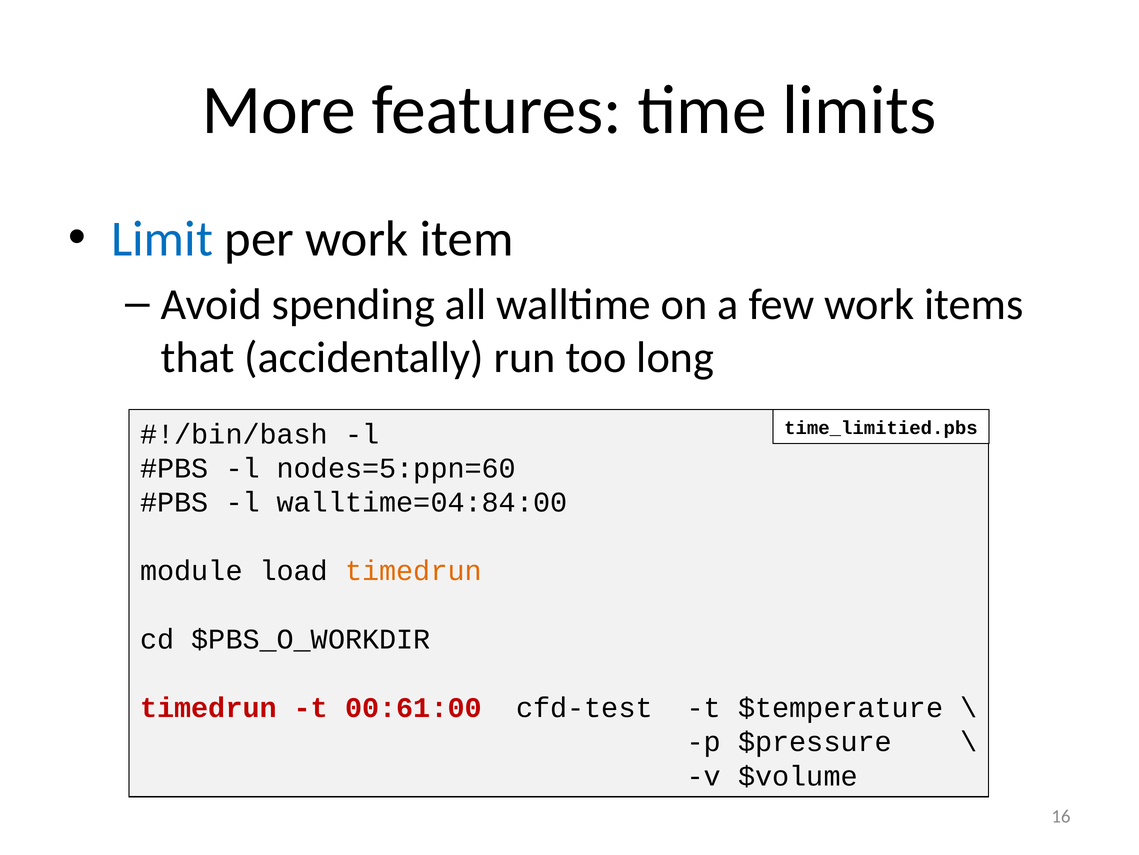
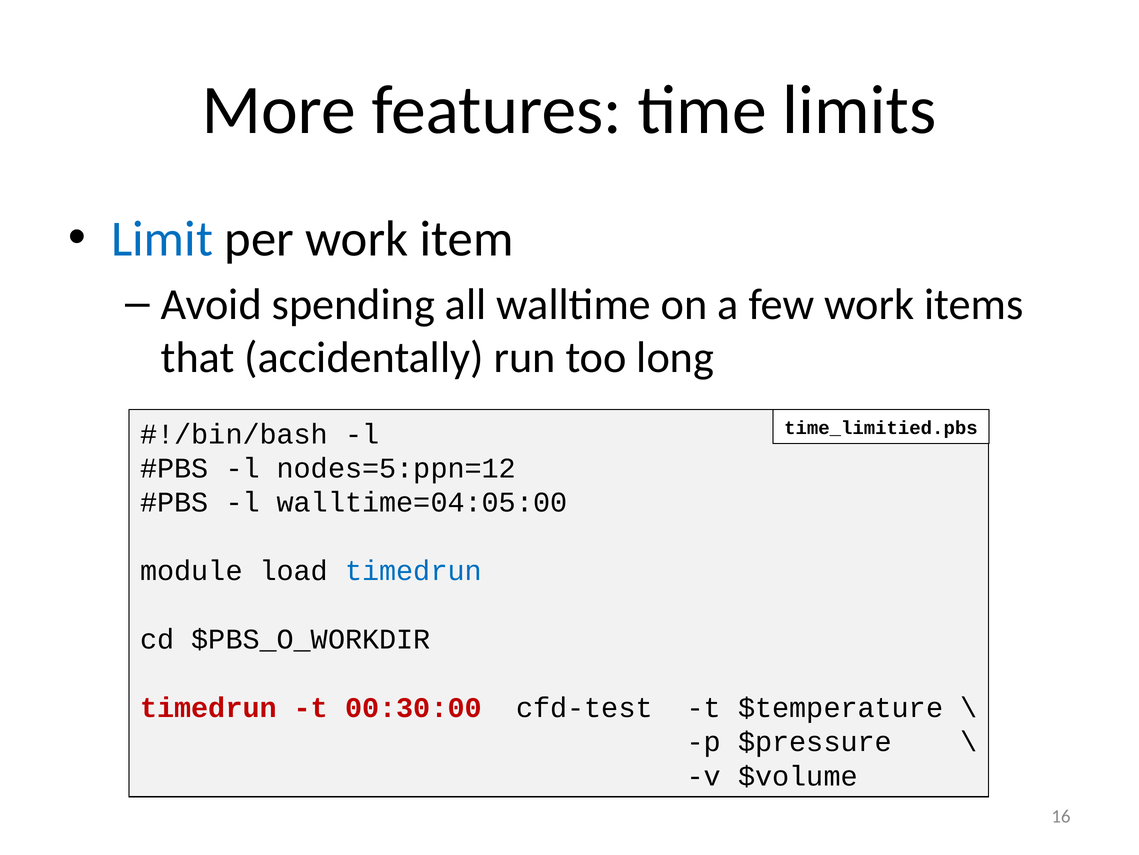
nodes=5:ppn=60: nodes=5:ppn=60 -> nodes=5:ppn=12 (396, 468)
walltime=04:84:00: walltime=04:84:00 -> walltime=04:05:00 (422, 502)
timedrun colour: orange -> blue (413, 570)
00:61:00: 00:61:00 -> 00:30:00 (413, 707)
